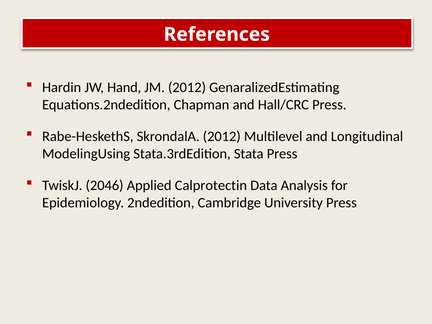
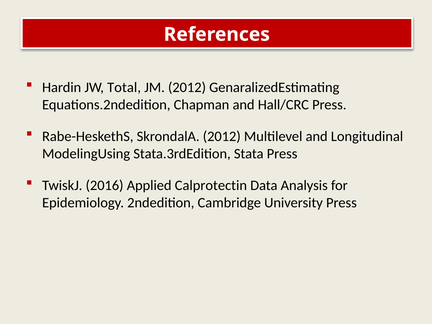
Hand: Hand -> Total (124, 87)
2046: 2046 -> 2016 (105, 185)
